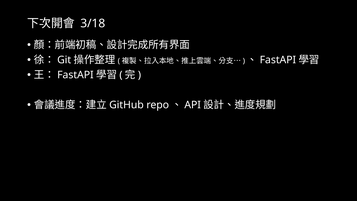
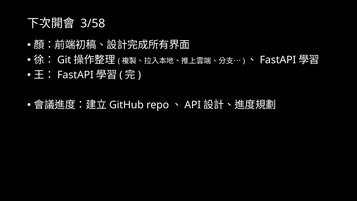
3/18: 3/18 -> 3/58 (93, 24)
